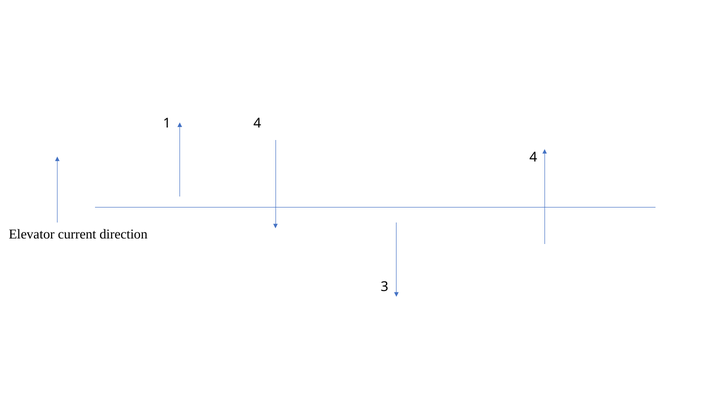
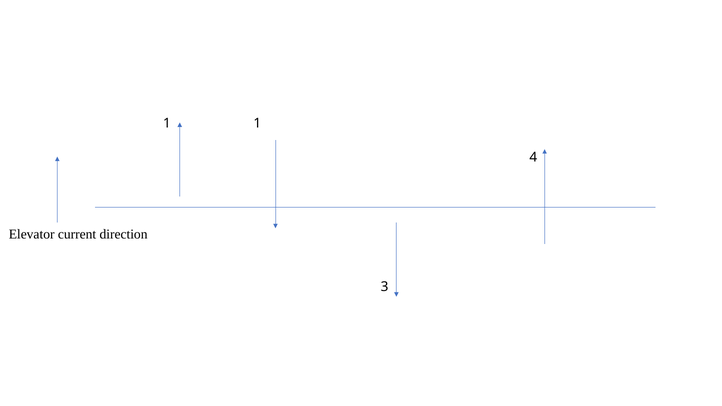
1 4: 4 -> 1 (257, 123)
